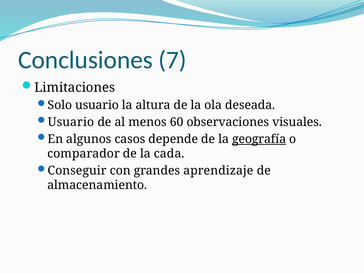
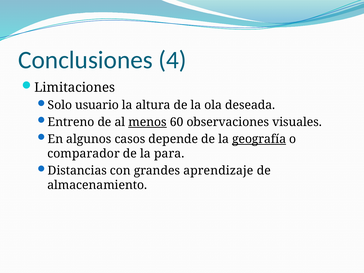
7: 7 -> 4 (173, 60)
Usuario: Usuario -> Entreno (71, 122)
menos underline: none -> present (147, 122)
cada: cada -> para (169, 154)
Conseguir: Conseguir -> Distancias (77, 171)
